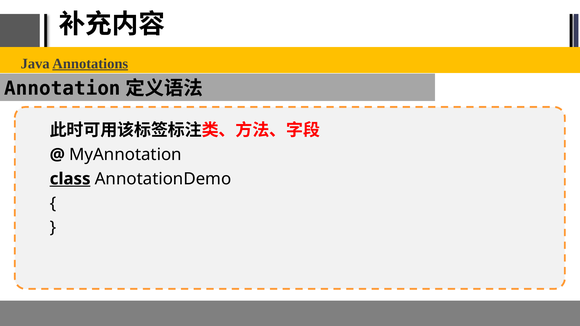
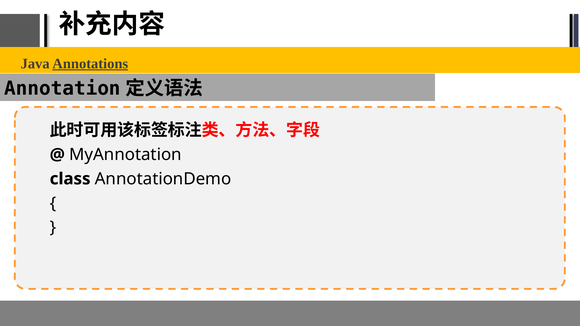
class underline: present -> none (70, 179)
